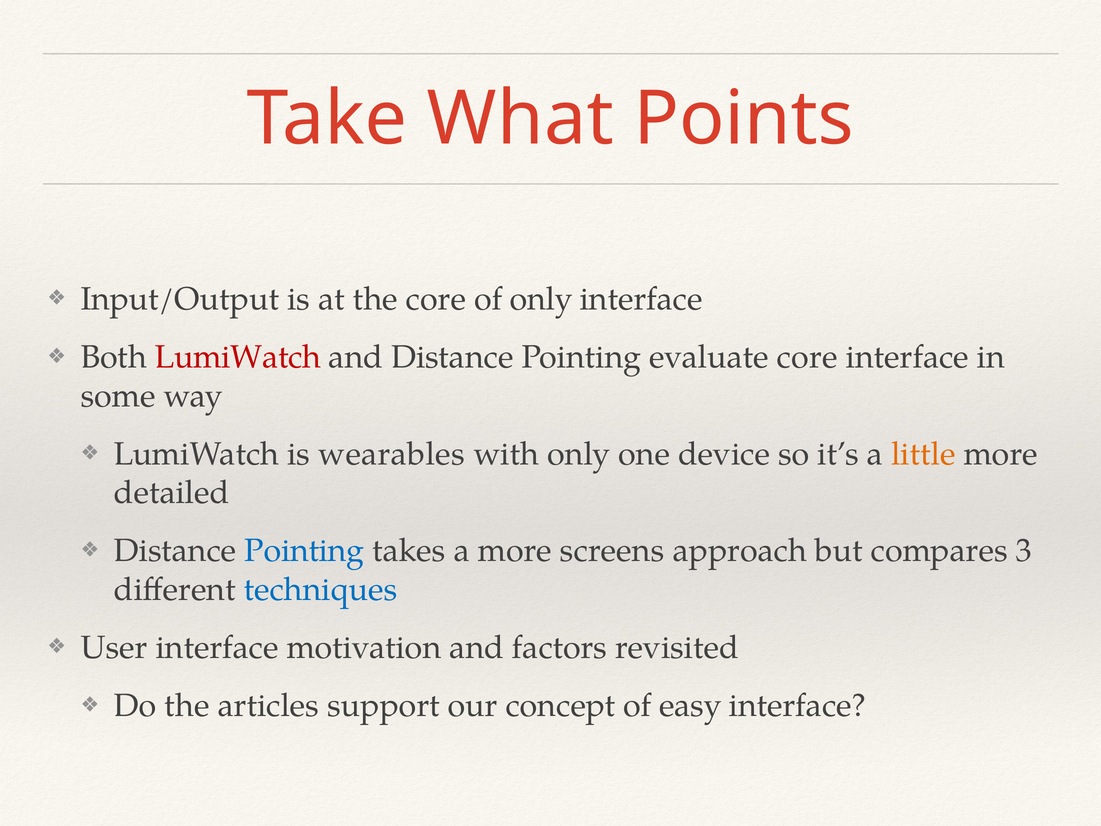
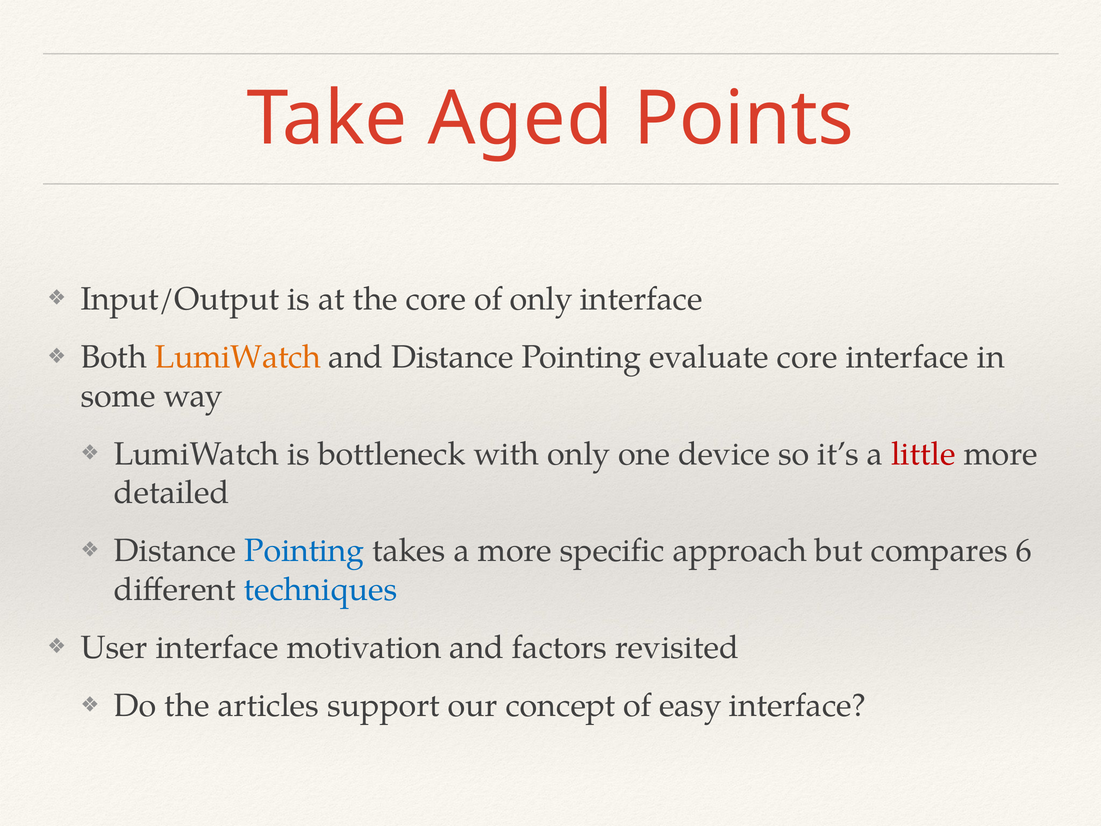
What: What -> Aged (520, 119)
LumiWatch colour: red -> orange (238, 357)
wearables: wearables -> bottleneck (392, 454)
little colour: orange -> red (923, 454)
screens: screens -> specific (612, 551)
3: 3 -> 6 (1024, 551)
